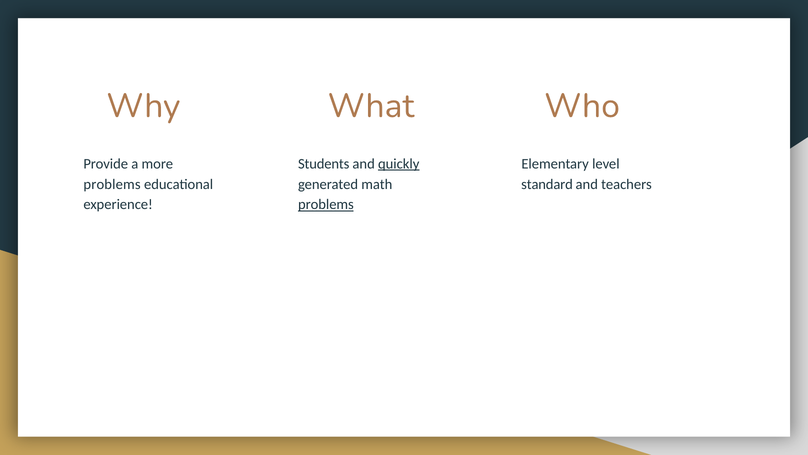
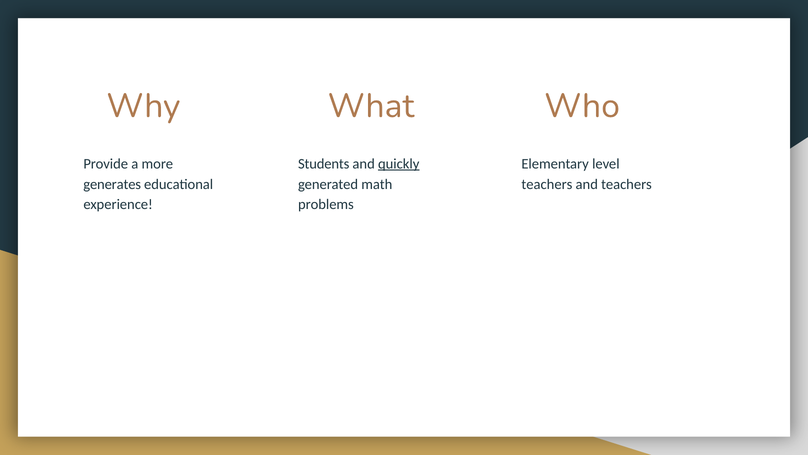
problems: problems -> generates (112, 184)
standard: standard -> teachers (547, 184)
problems underline: present -> none (326, 204)
